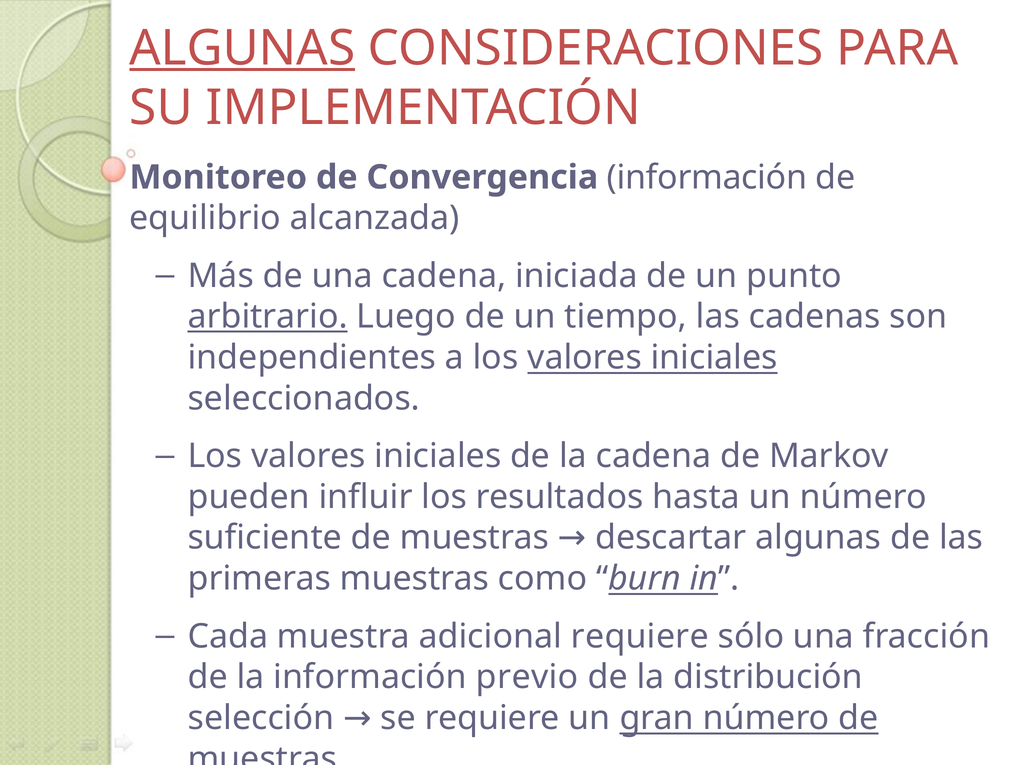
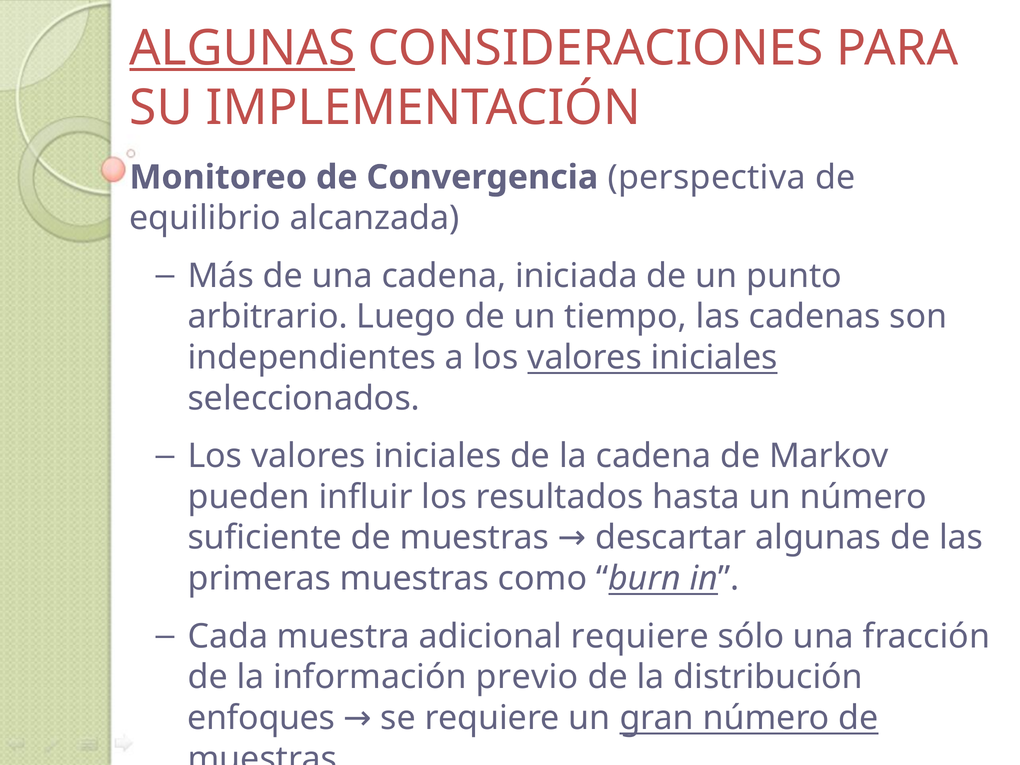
Convergencia información: información -> perspectiva (707, 177)
arbitrario underline: present -> none (268, 317)
selección: selección -> enfoques (261, 718)
